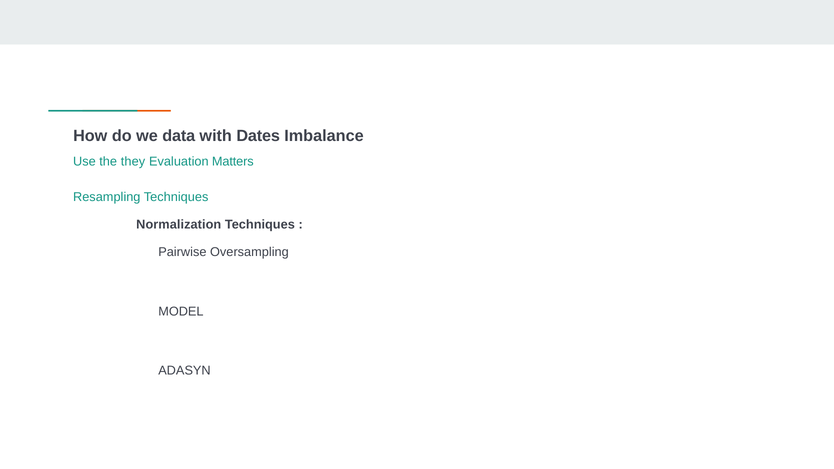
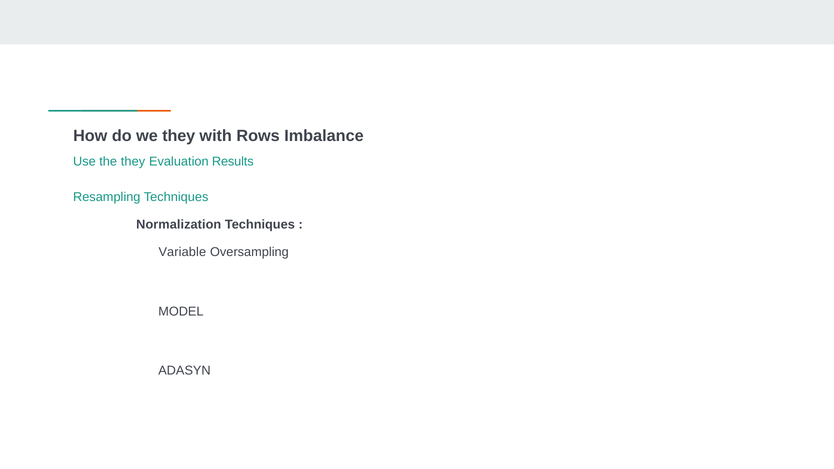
we data: data -> they (179, 136)
Dates: Dates -> Rows (258, 136)
Matters: Matters -> Results (233, 162)
Pairwise: Pairwise -> Variable (182, 252)
